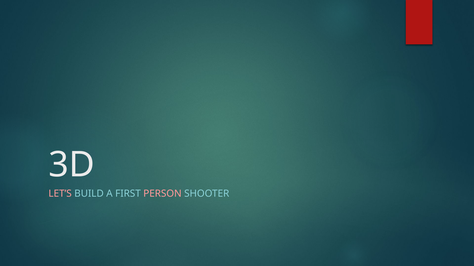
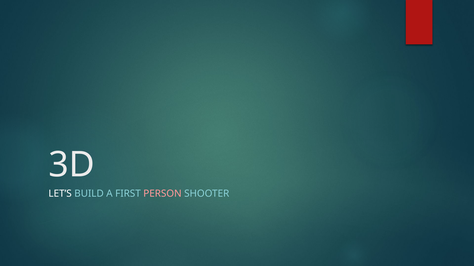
LET’S colour: pink -> white (60, 194)
